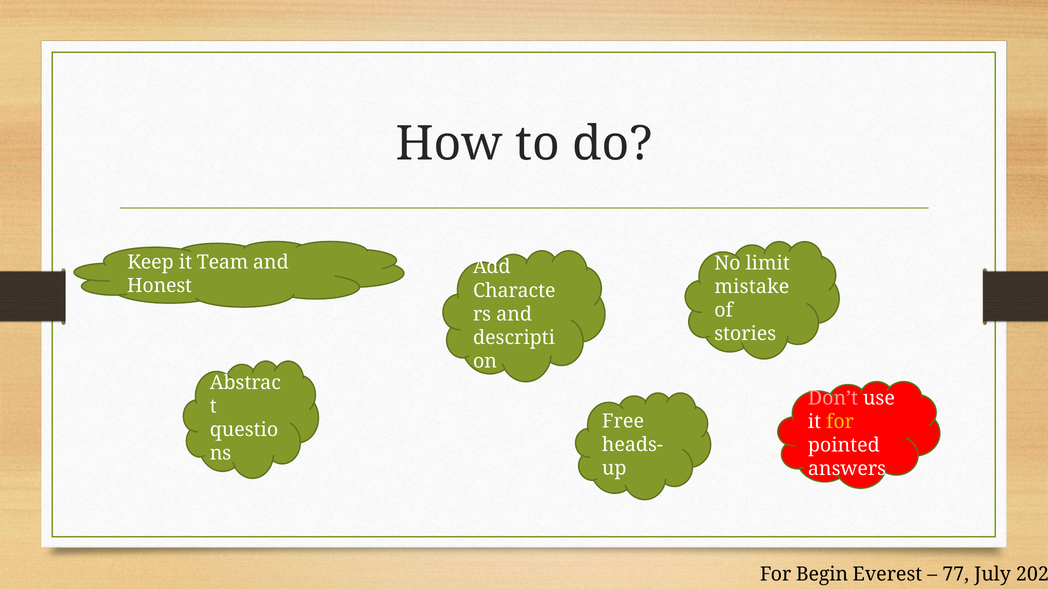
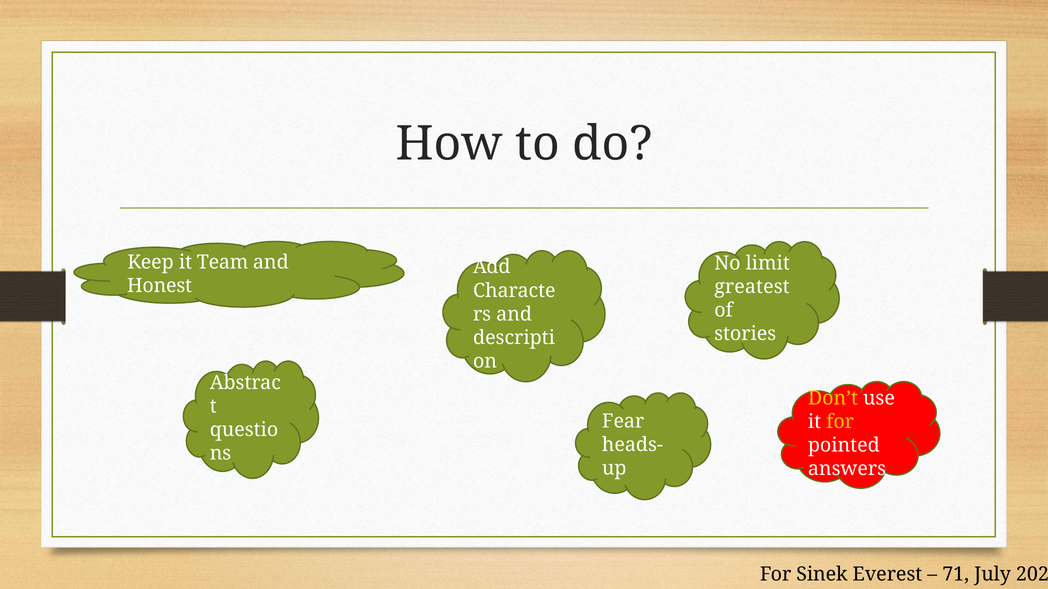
mistake: mistake -> greatest (752, 287)
Don’t colour: pink -> yellow (833, 398)
Free: Free -> Fear (623, 422)
Begin: Begin -> Sinek (822, 575)
77: 77 -> 71 (956, 575)
